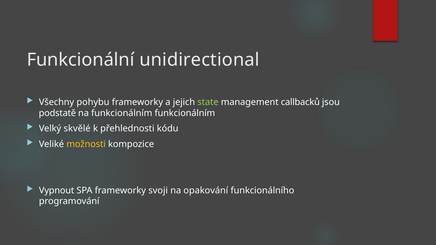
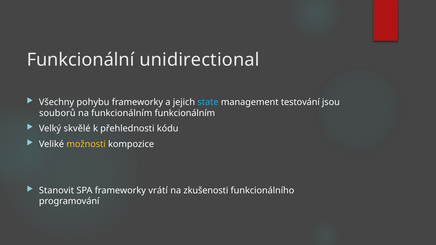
state colour: light green -> light blue (208, 102)
callbacků: callbacků -> testování (300, 102)
podstatě: podstatě -> souborů (57, 113)
Vypnout: Vypnout -> Stanovit (57, 191)
svoji: svoji -> vrátí (158, 191)
opakování: opakování -> zkušenosti (206, 191)
